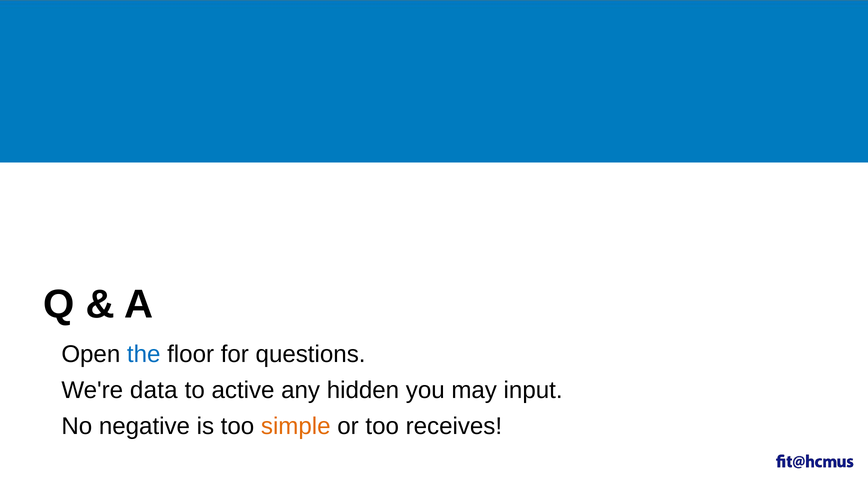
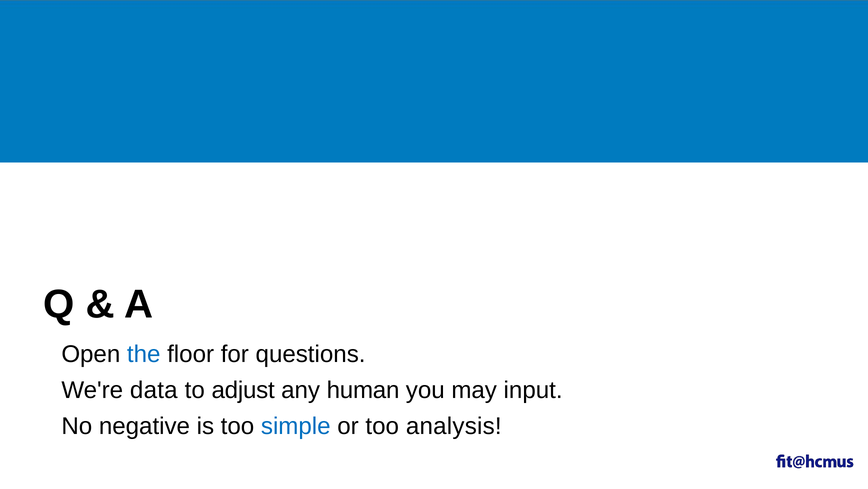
active: active -> adjust (243, 390)
hidden: hidden -> human (363, 390)
simple colour: orange -> blue (296, 426)
receives: receives -> analysis (454, 426)
